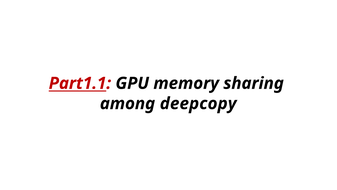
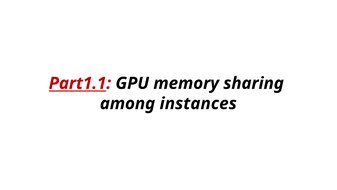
deepcopy: deepcopy -> instances (198, 103)
